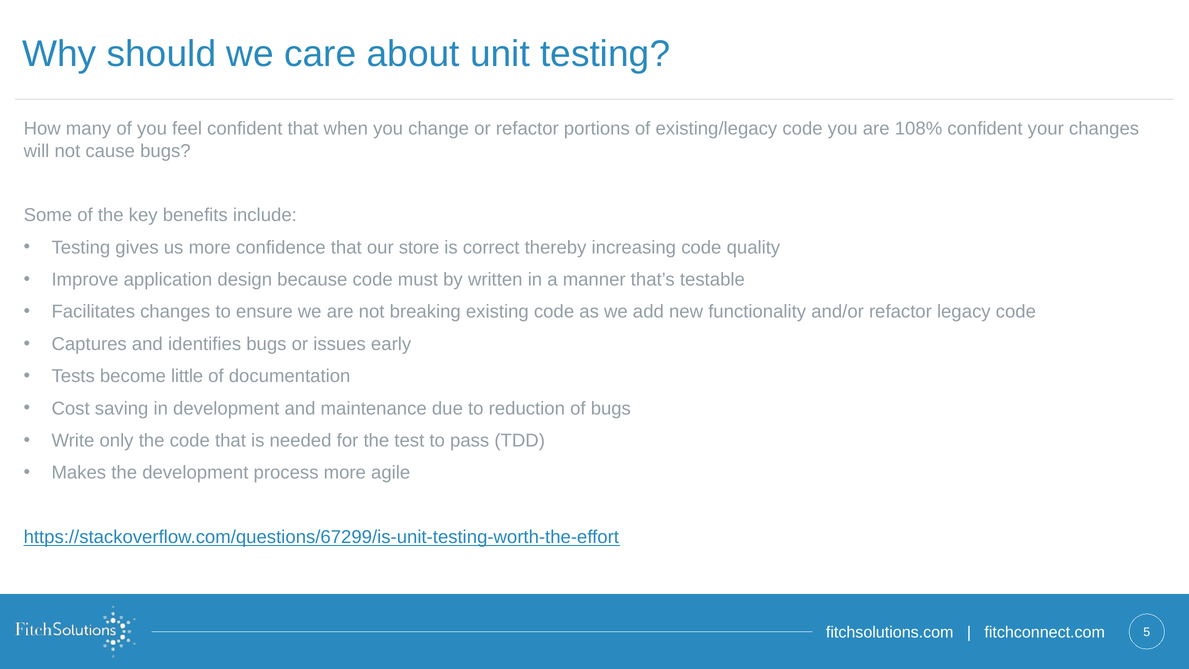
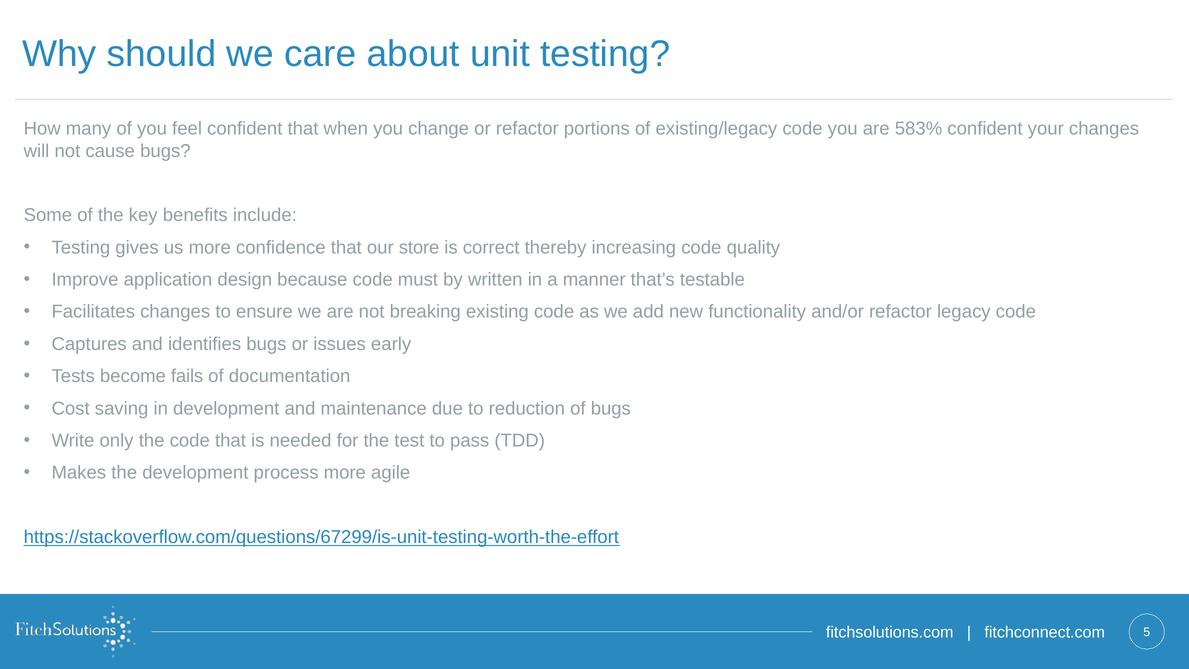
108%: 108% -> 583% (919, 129)
little: little -> fails (187, 376)
